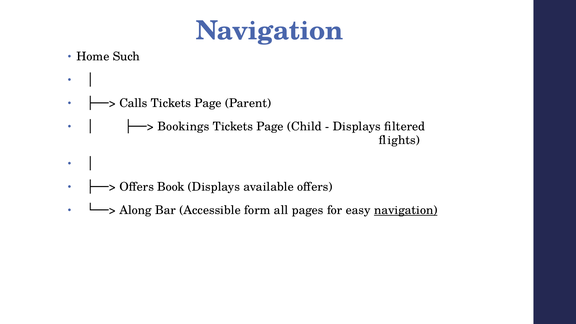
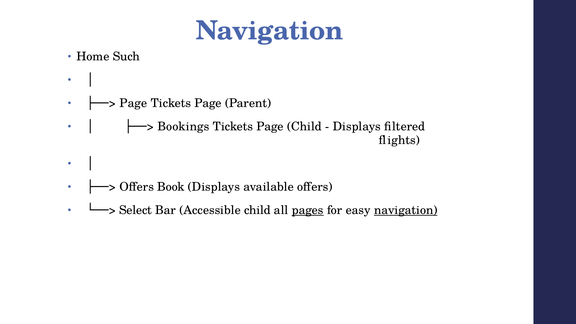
Calls: Calls -> Page (133, 103)
Along: Along -> Select (136, 210)
Accessible form: form -> child (257, 210)
pages underline: none -> present (308, 210)
